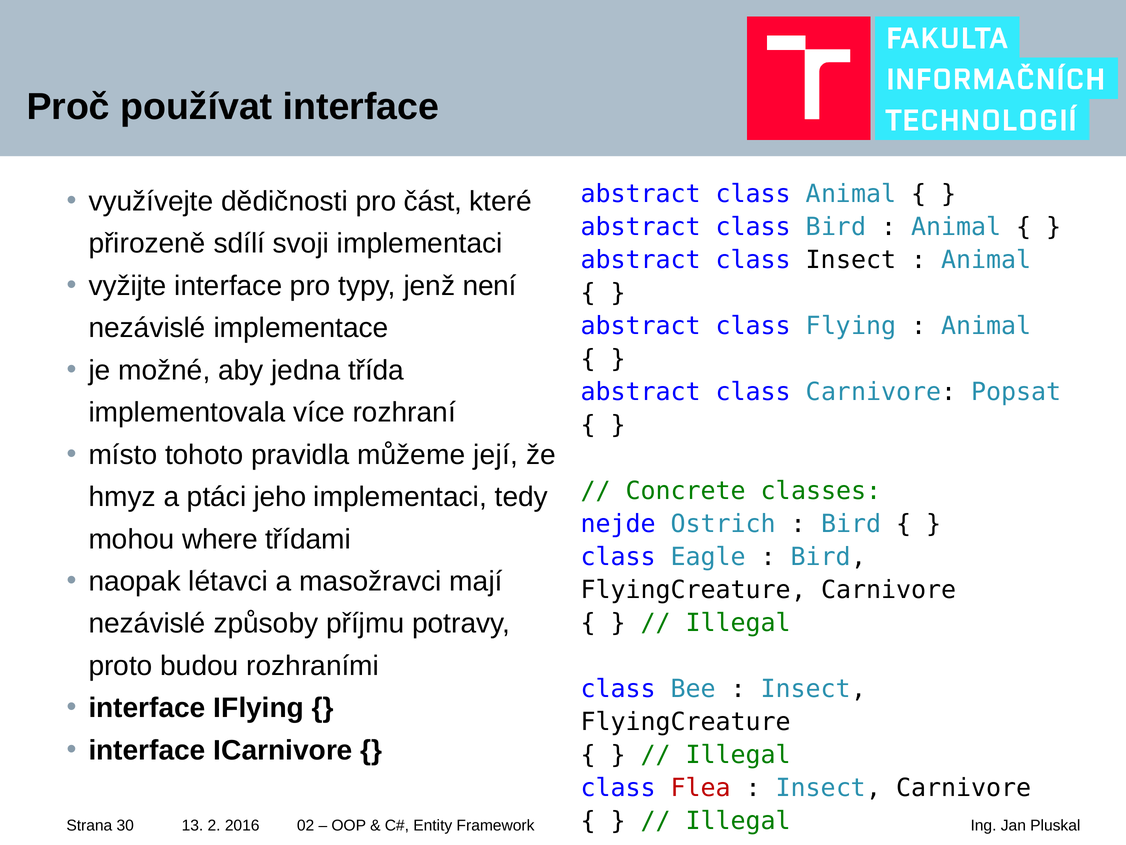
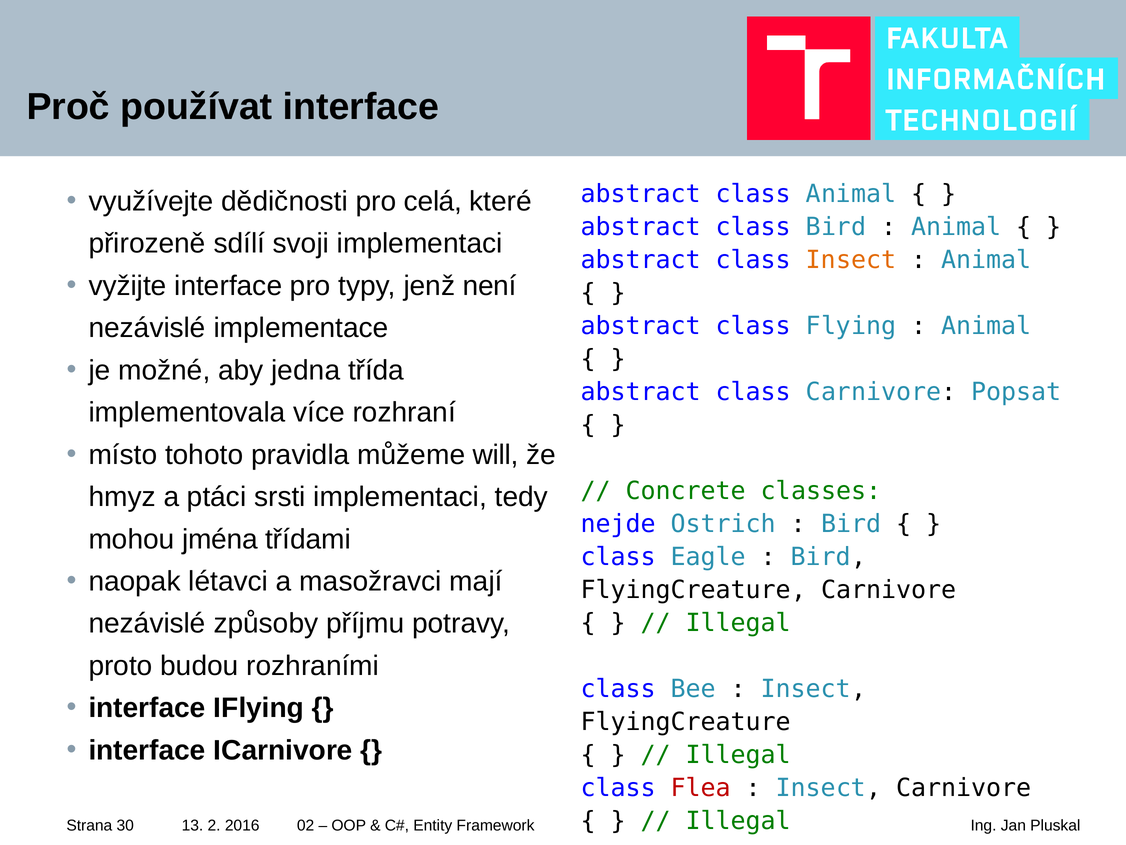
část: část -> celá (433, 201)
Insect colour: black -> orange (851, 260)
její: její -> will (496, 454)
jeho: jeho -> srsti (280, 497)
where: where -> jména (220, 539)
